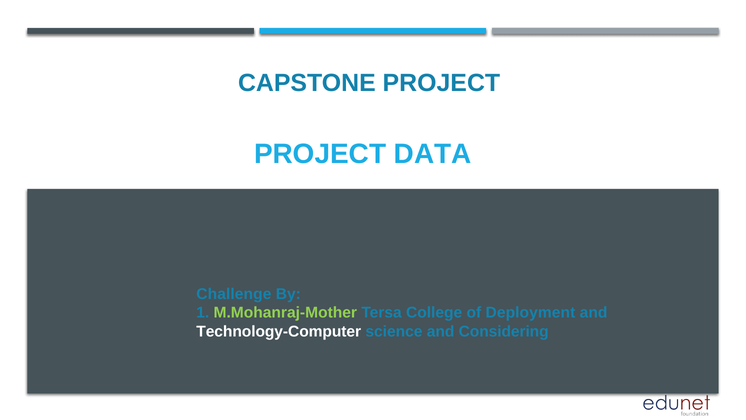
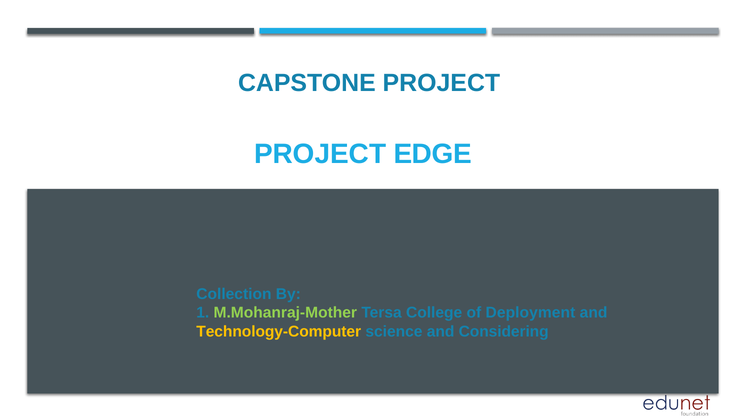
DATA: DATA -> EDGE (433, 154)
Challenge: Challenge -> Collection (234, 294)
Technology-Computer colour: white -> yellow (279, 331)
